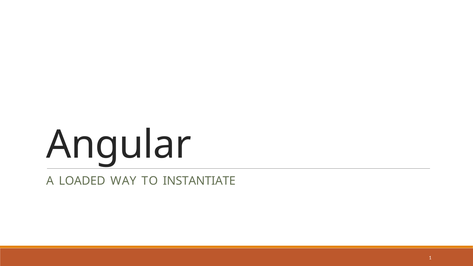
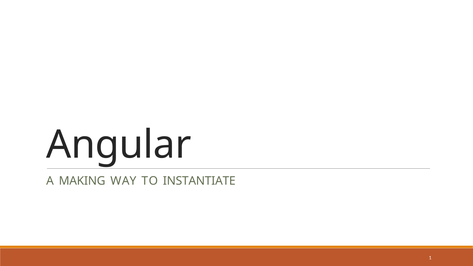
LOADED: LOADED -> MAKING (82, 181)
